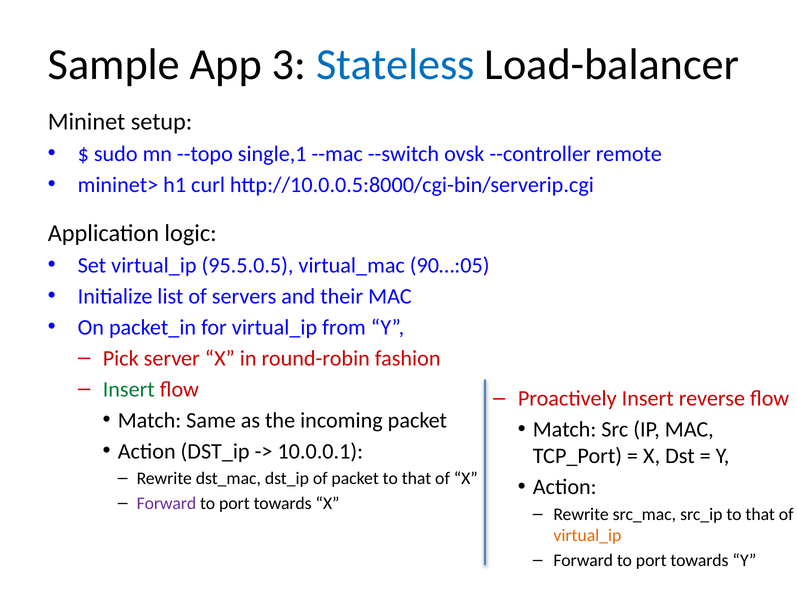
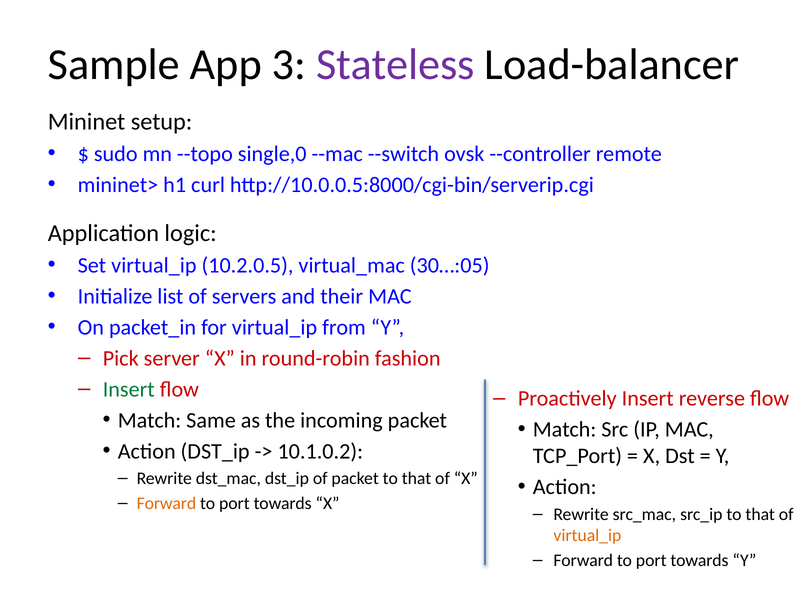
Stateless colour: blue -> purple (395, 64)
single,1: single,1 -> single,0 (272, 154)
95.5.0.5: 95.5.0.5 -> 10.2.0.5 (248, 265)
90…:05: 90…:05 -> 30…:05 (450, 265)
10.0.0.1: 10.0.0.1 -> 10.1.0.2 (320, 451)
Forward colour: purple -> orange (166, 503)
